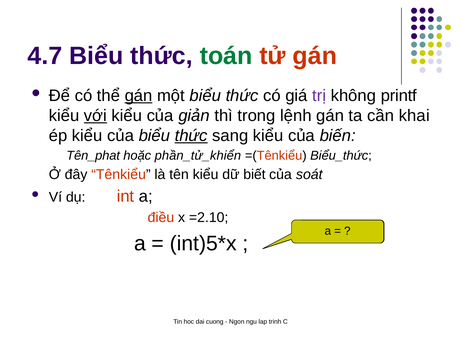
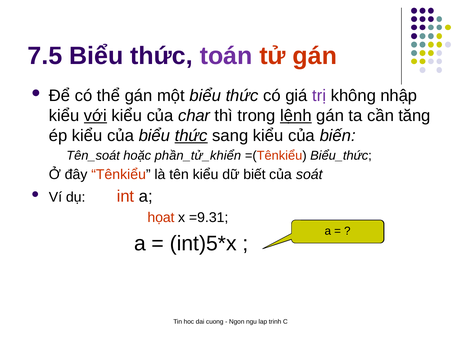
4.7: 4.7 -> 7.5 (45, 56)
toán colour: green -> purple (226, 56)
gán underline: present -> none (139, 95)
printf: printf -> nhập (399, 95)
giản: giản -> char (194, 115)
lệnh underline: none -> present (296, 115)
khai: khai -> tăng (414, 115)
Tên_phat: Tên_phat -> Tên_soát (93, 155)
điều: điều -> họat (161, 217)
=2.10: =2.10 -> =9.31 (209, 217)
